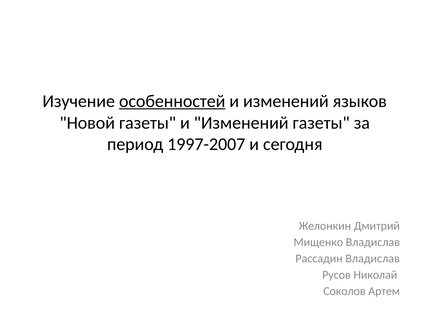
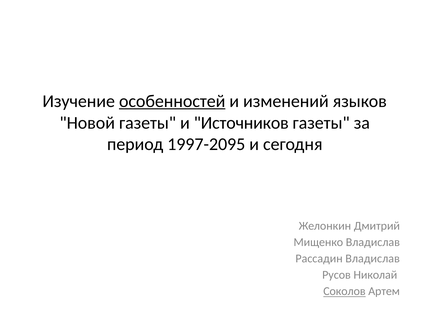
газеты и Изменений: Изменений -> Источников (241, 123)
1997-2007: 1997-2007 -> 1997-2095 (206, 144)
Соколов underline: none -> present (344, 291)
